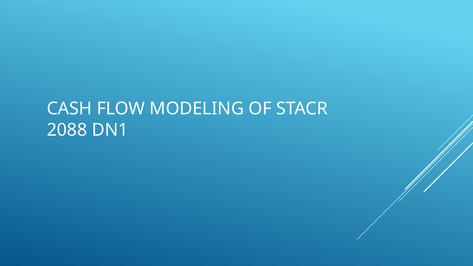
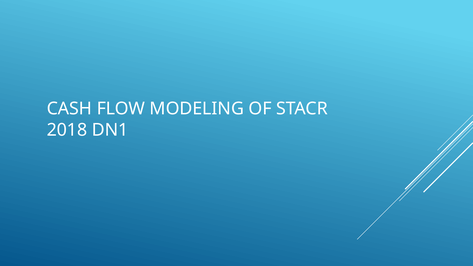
2088: 2088 -> 2018 (67, 130)
